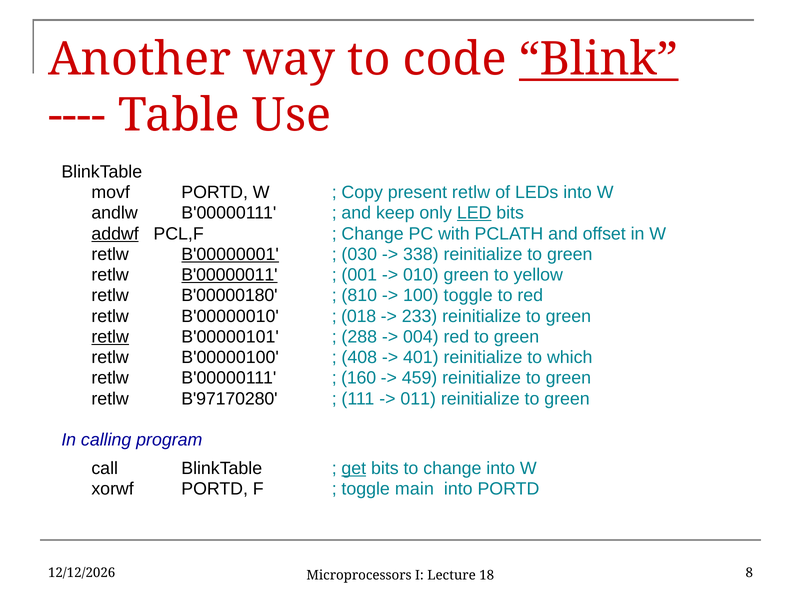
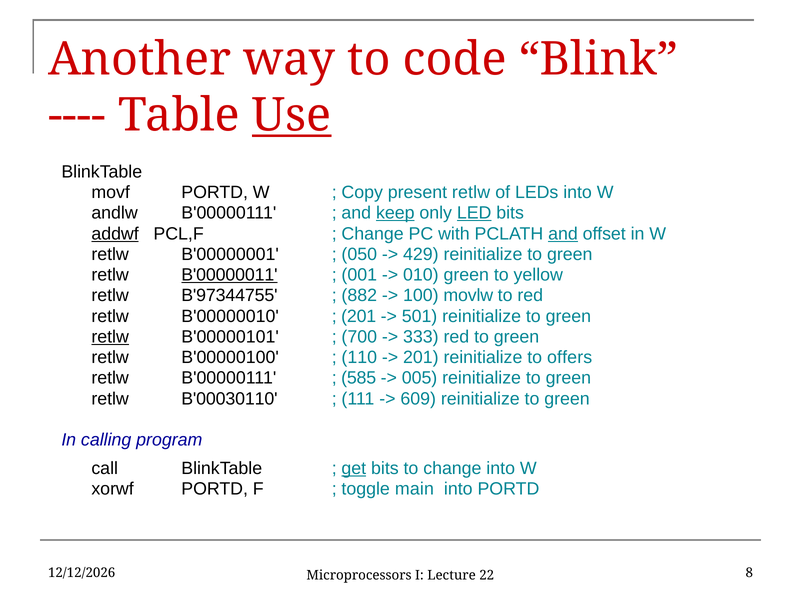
Blink underline: present -> none (599, 60)
Use underline: none -> present (292, 116)
keep underline: none -> present (395, 213)
and underline: none -> present (563, 234)
B'00000001 underline: present -> none (230, 255)
030: 030 -> 050 (359, 255)
338: 338 -> 429 (421, 255)
B'00000180: B'00000180 -> B'97344755 (229, 296)
810: 810 -> 882 (359, 296)
100 toggle: toggle -> movlw (468, 296)
018: 018 -> 201 (359, 317)
233: 233 -> 501 (420, 317)
288: 288 -> 700 (359, 337)
004: 004 -> 333 (421, 337)
408: 408 -> 110 (359, 358)
401: 401 -> 201 (421, 358)
which: which -> offers (570, 358)
160: 160 -> 585 (359, 379)
459: 459 -> 005 (420, 379)
B'97170280: B'97170280 -> B'00030110 (229, 399)
011: 011 -> 609 (418, 399)
18: 18 -> 22 (487, 576)
